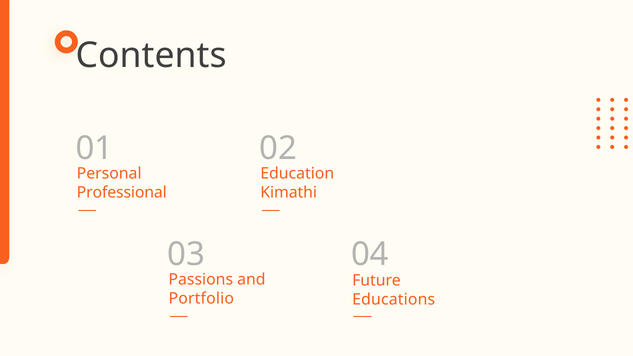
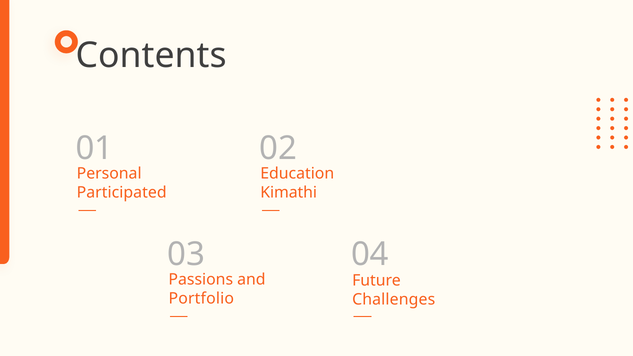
Professional: Professional -> Participated (122, 193)
Educations: Educations -> Challenges (394, 300)
